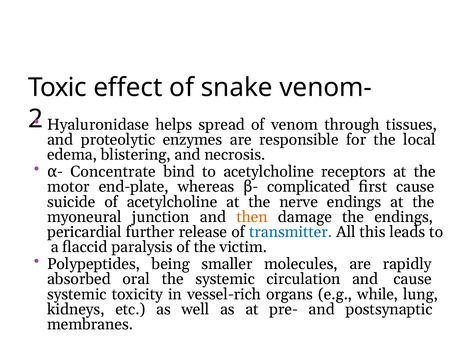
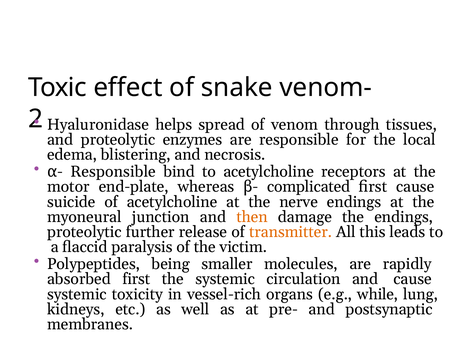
Concentrate: Concentrate -> Responsible (113, 172)
pericardial: pericardial -> proteolytic (84, 232)
transmitter colour: blue -> orange (291, 232)
absorbed oral: oral -> first (136, 279)
